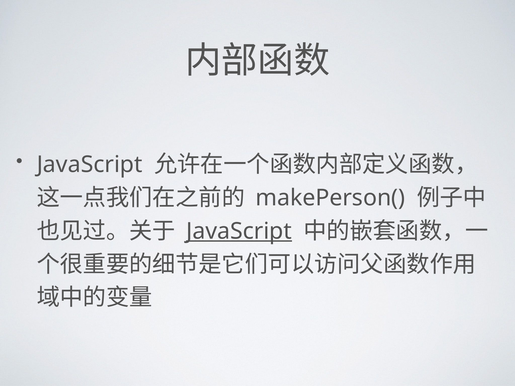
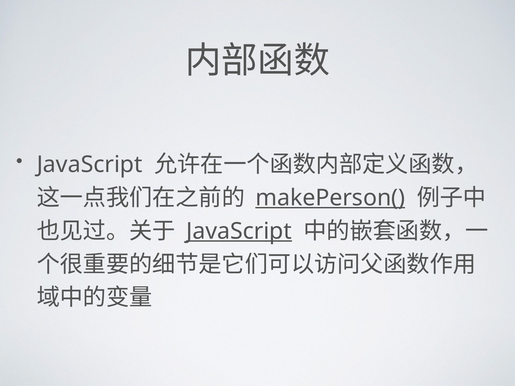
makePerson( underline: none -> present (330, 198)
